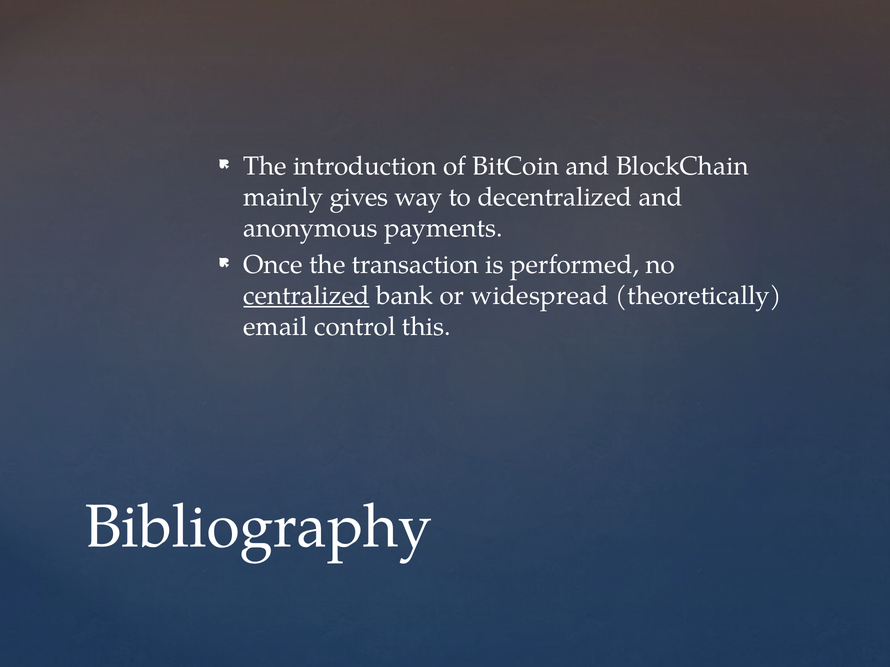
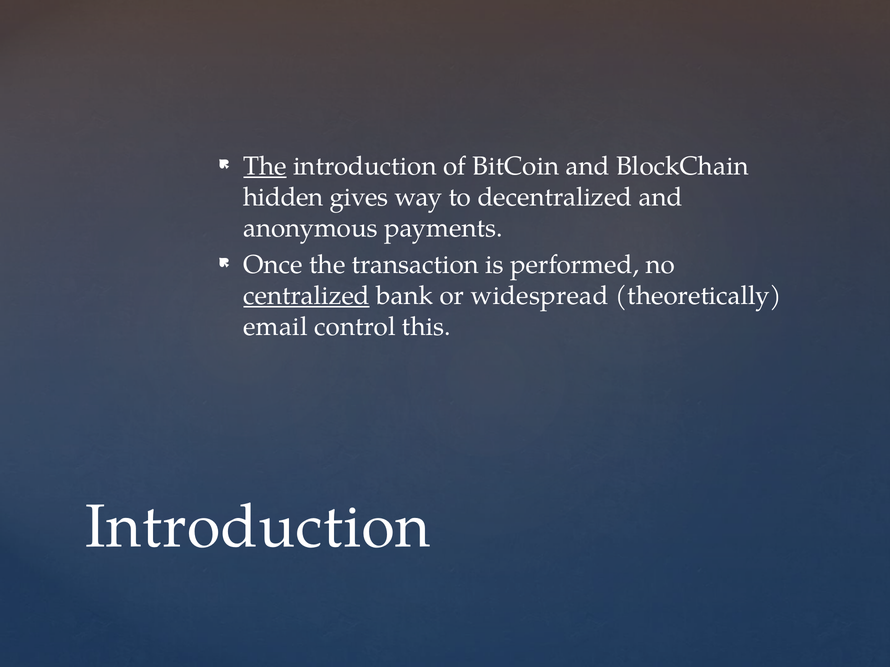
The underline: none -> present (265, 166)
mainly: mainly -> hidden (283, 197)
Bibliography: Bibliography -> Introduction (258, 527)
